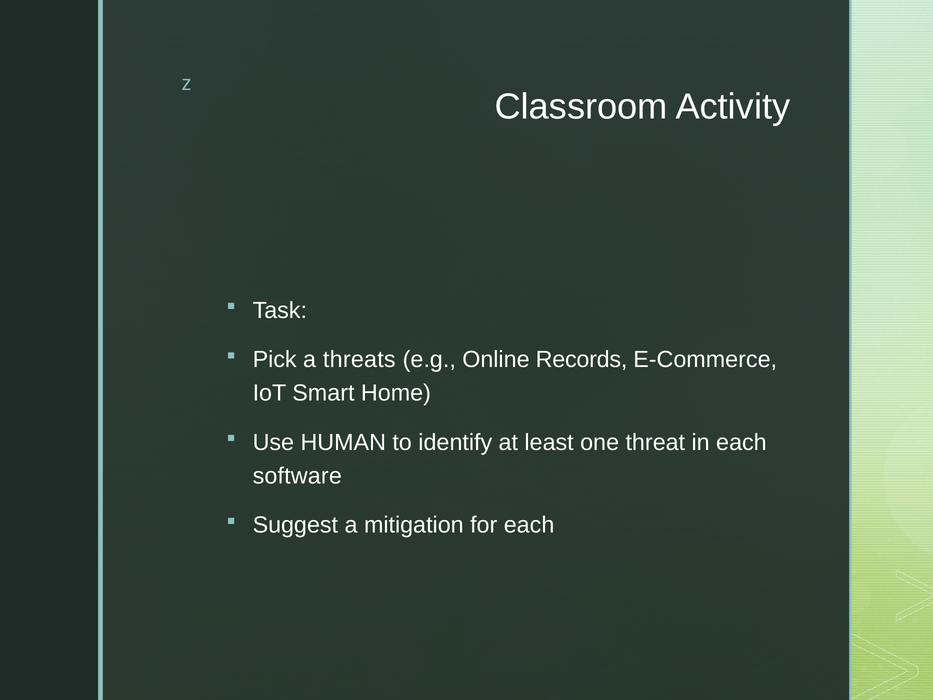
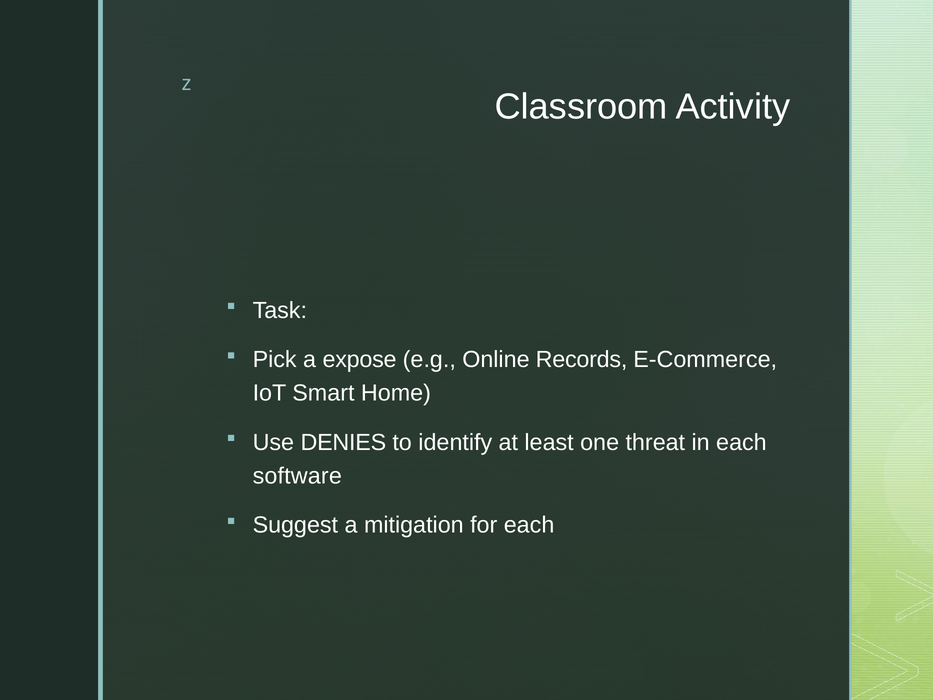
threats: threats -> expose (360, 359)
HUMAN: HUMAN -> DENIES (343, 442)
